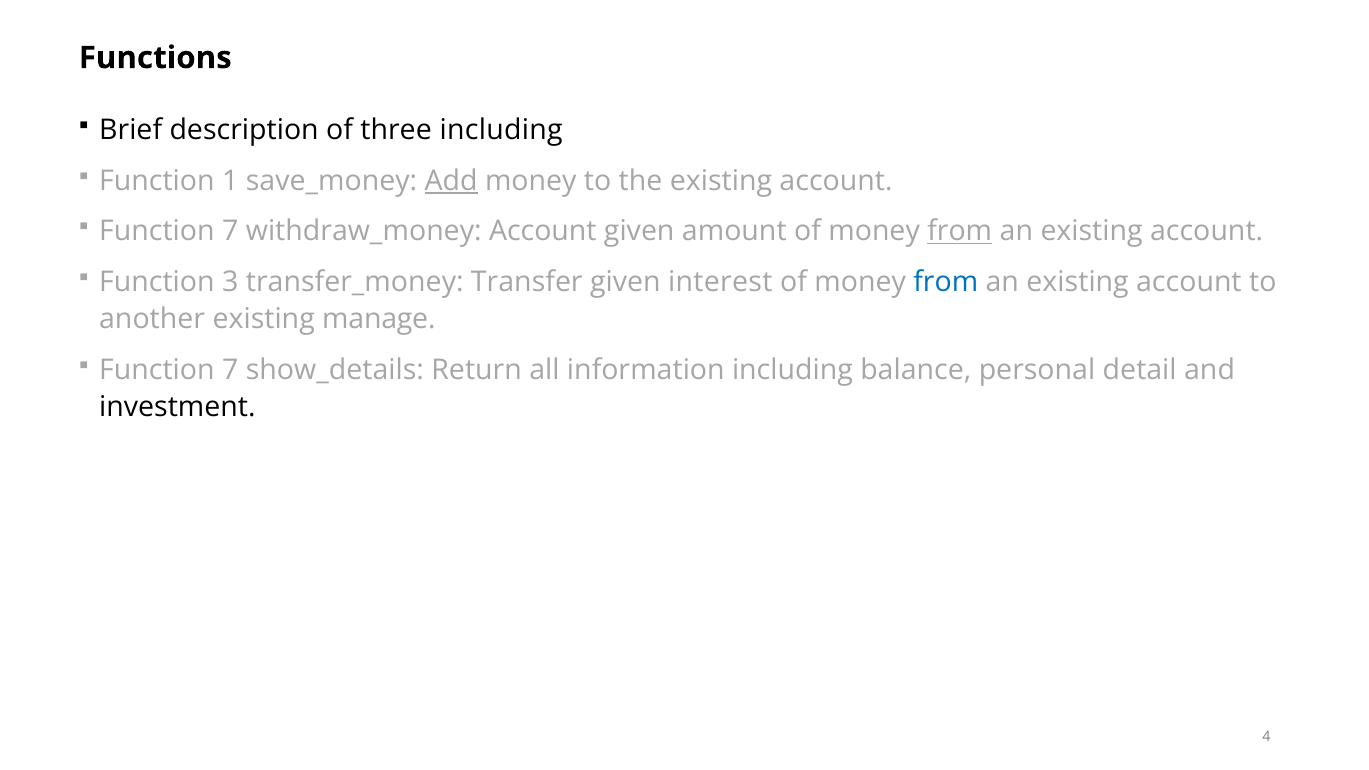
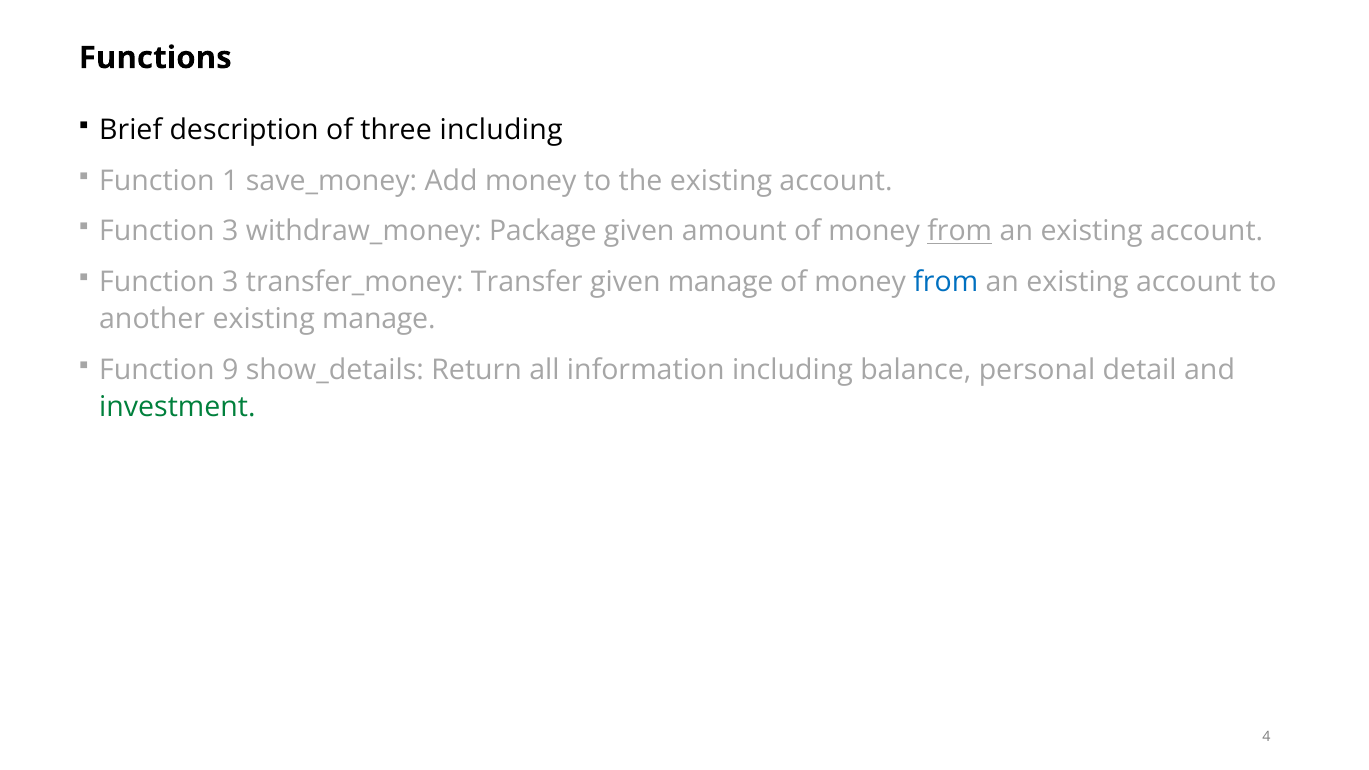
Add underline: present -> none (451, 181)
7: 7 -> 3 (230, 231)
withdraw_money Account: Account -> Package (543, 231)
given interest: interest -> manage (721, 282)
7: 7 -> 9 (230, 370)
investment colour: black -> green (177, 408)
